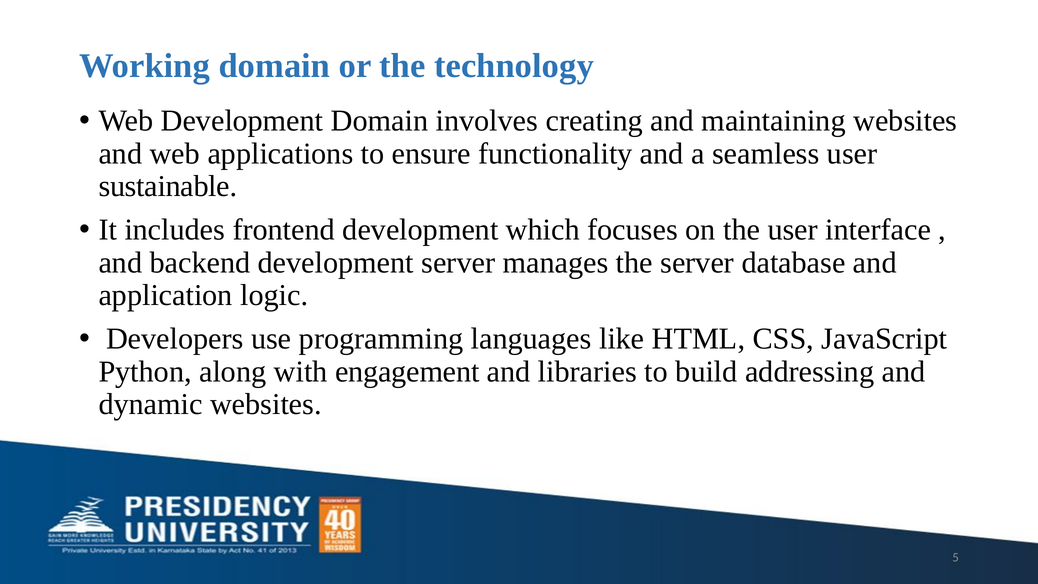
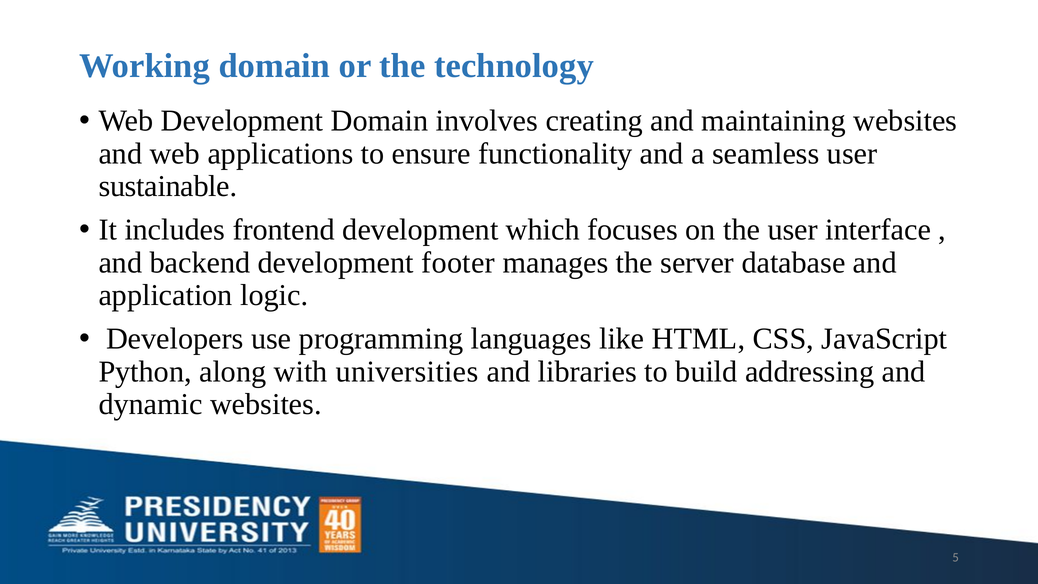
development server: server -> footer (458, 263)
engagement: engagement -> universities (407, 371)
